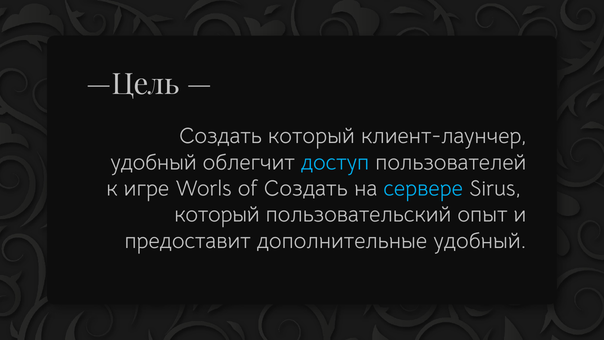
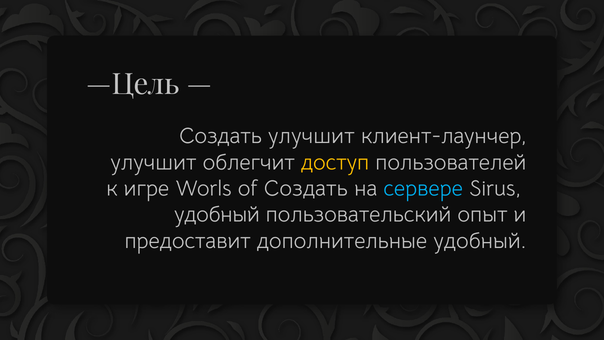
Создать который: который -> улучшит (311, 136)
удобный: удобный -> улучшит (153, 162)
доступ colour: light blue -> yellow (335, 162)
который: который -> удобный (217, 215)
